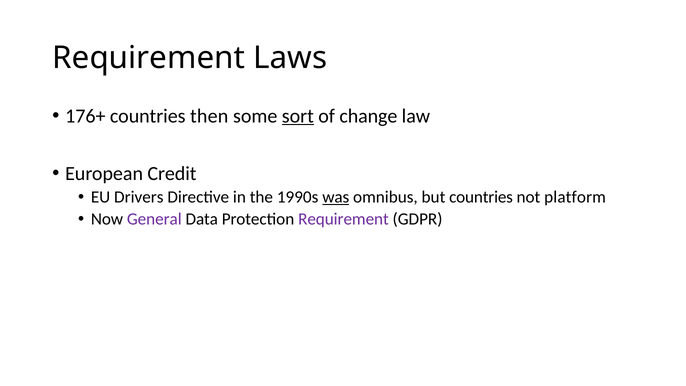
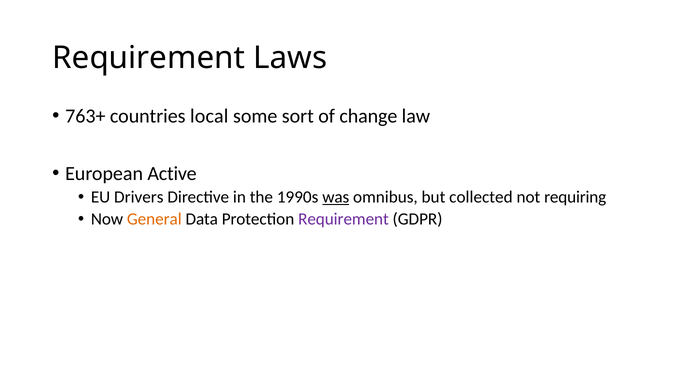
176+: 176+ -> 763+ (85, 116)
then: then -> local (209, 116)
sort underline: present -> none (298, 116)
Credit: Credit -> Active (172, 174)
but countries: countries -> collected (481, 197)
platform: platform -> requiring (575, 197)
General colour: purple -> orange (154, 219)
